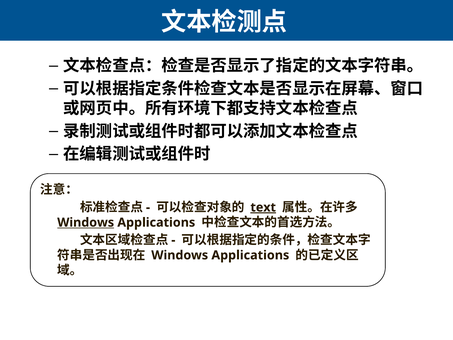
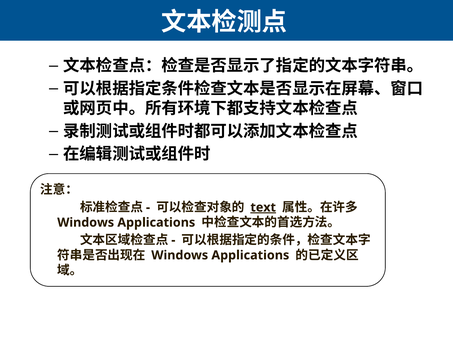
Windows underline: present -> none (86, 222)
